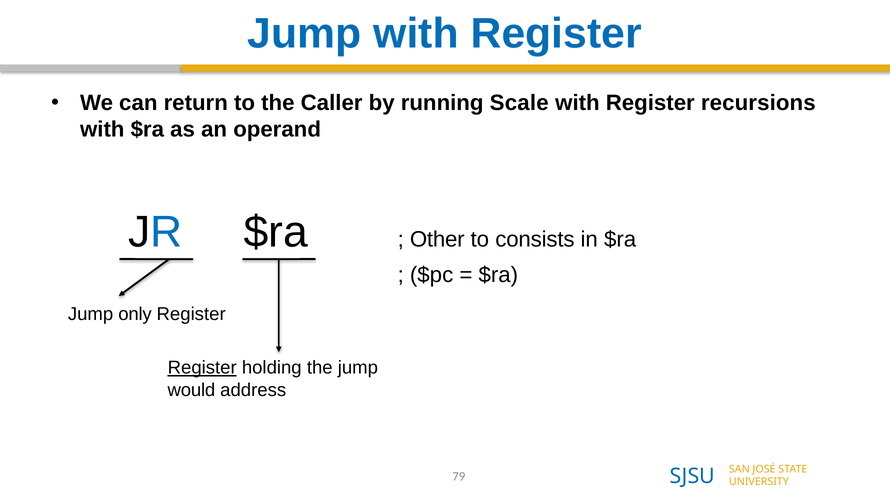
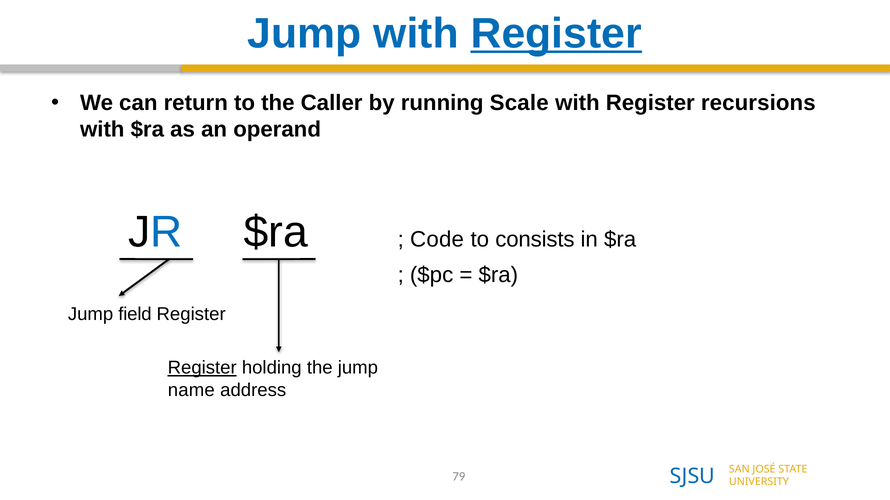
Register underline: none -> present (556, 33)
Other: Other -> Code (437, 239)
only: only -> field (135, 315)
would: would -> name (191, 391)
